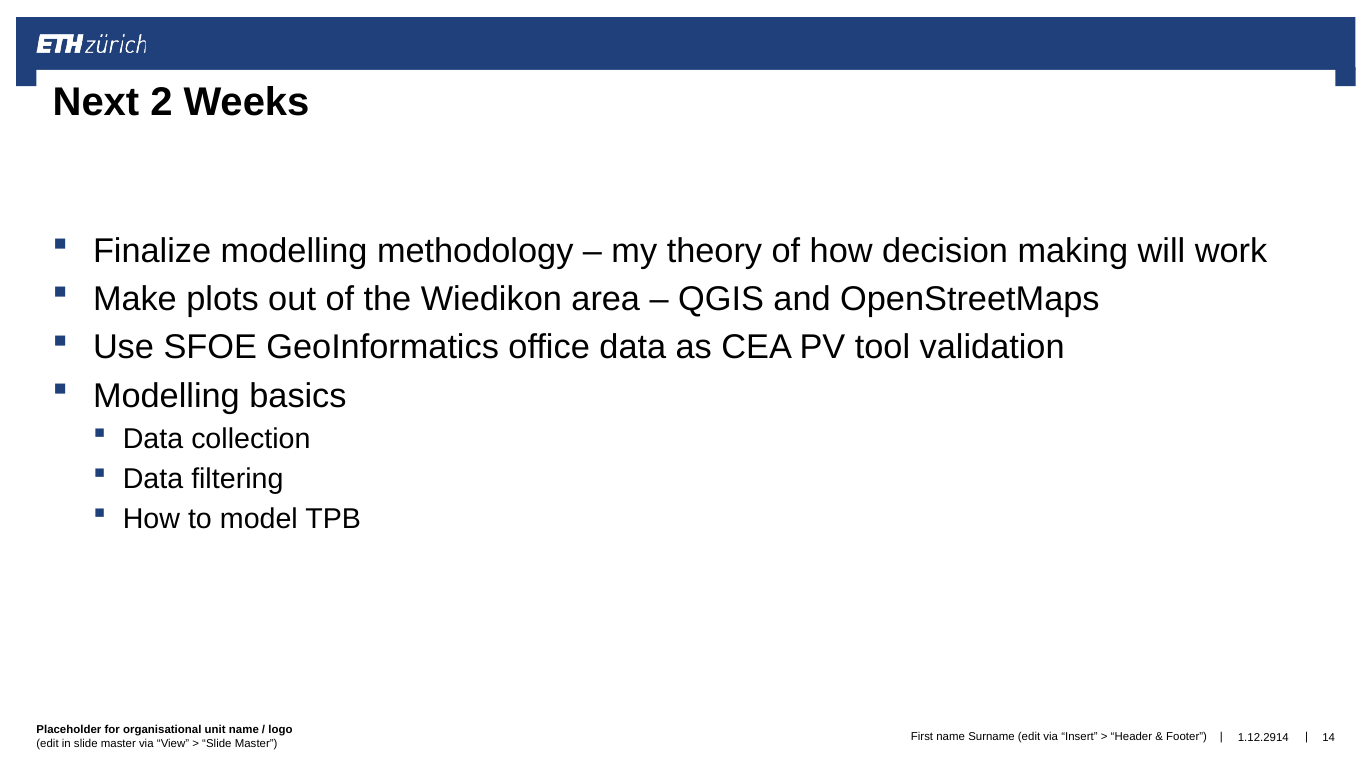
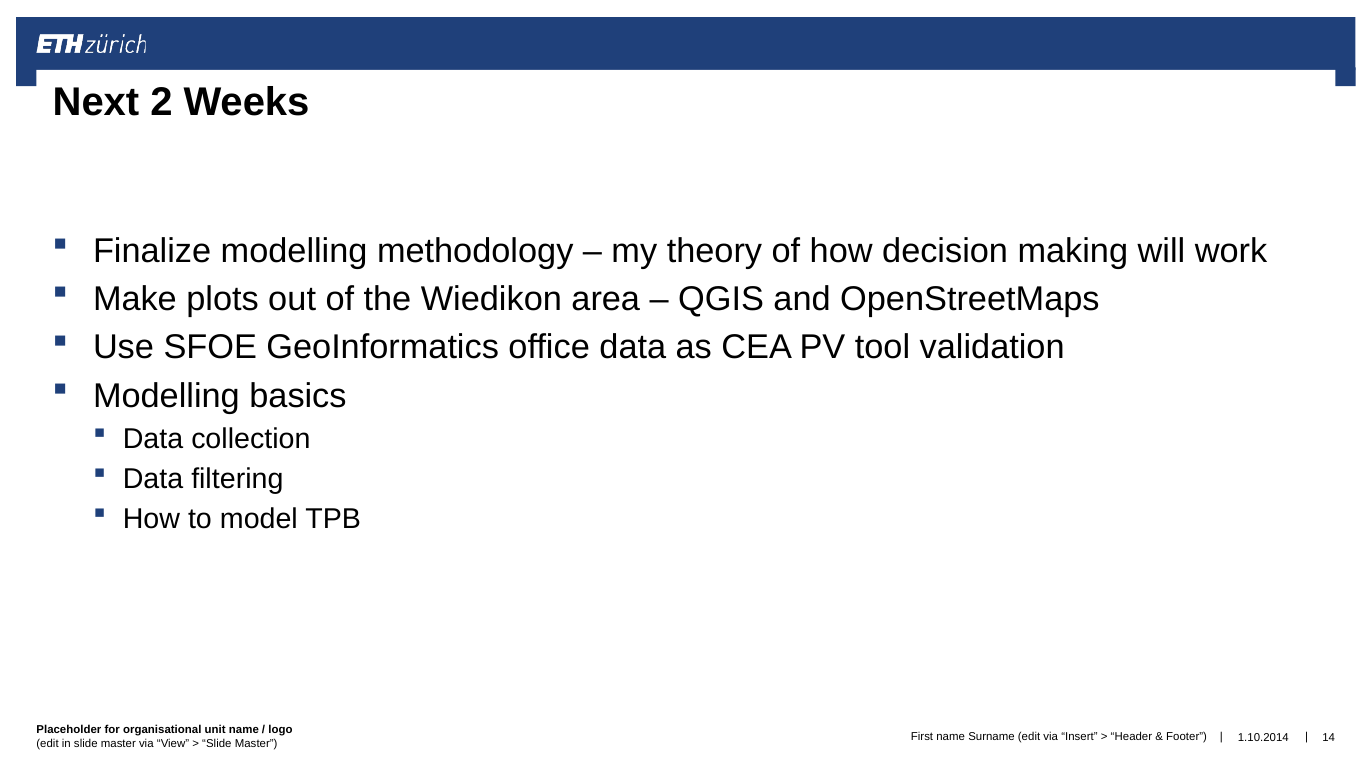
1.12.2914: 1.12.2914 -> 1.10.2014 (1263, 737)
